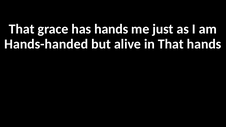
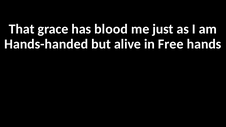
has hands: hands -> blood (111, 29)
in That: That -> Free (171, 44)
